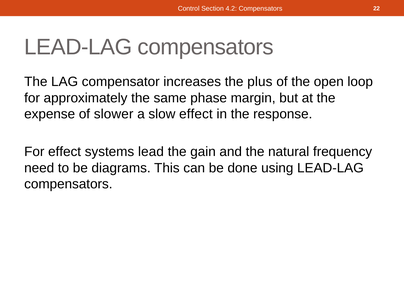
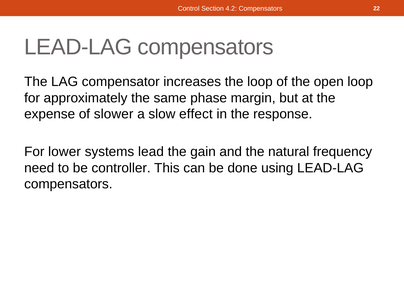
the plus: plus -> loop (260, 82)
For effect: effect -> lower (65, 152)
diagrams: diagrams -> controller (121, 168)
